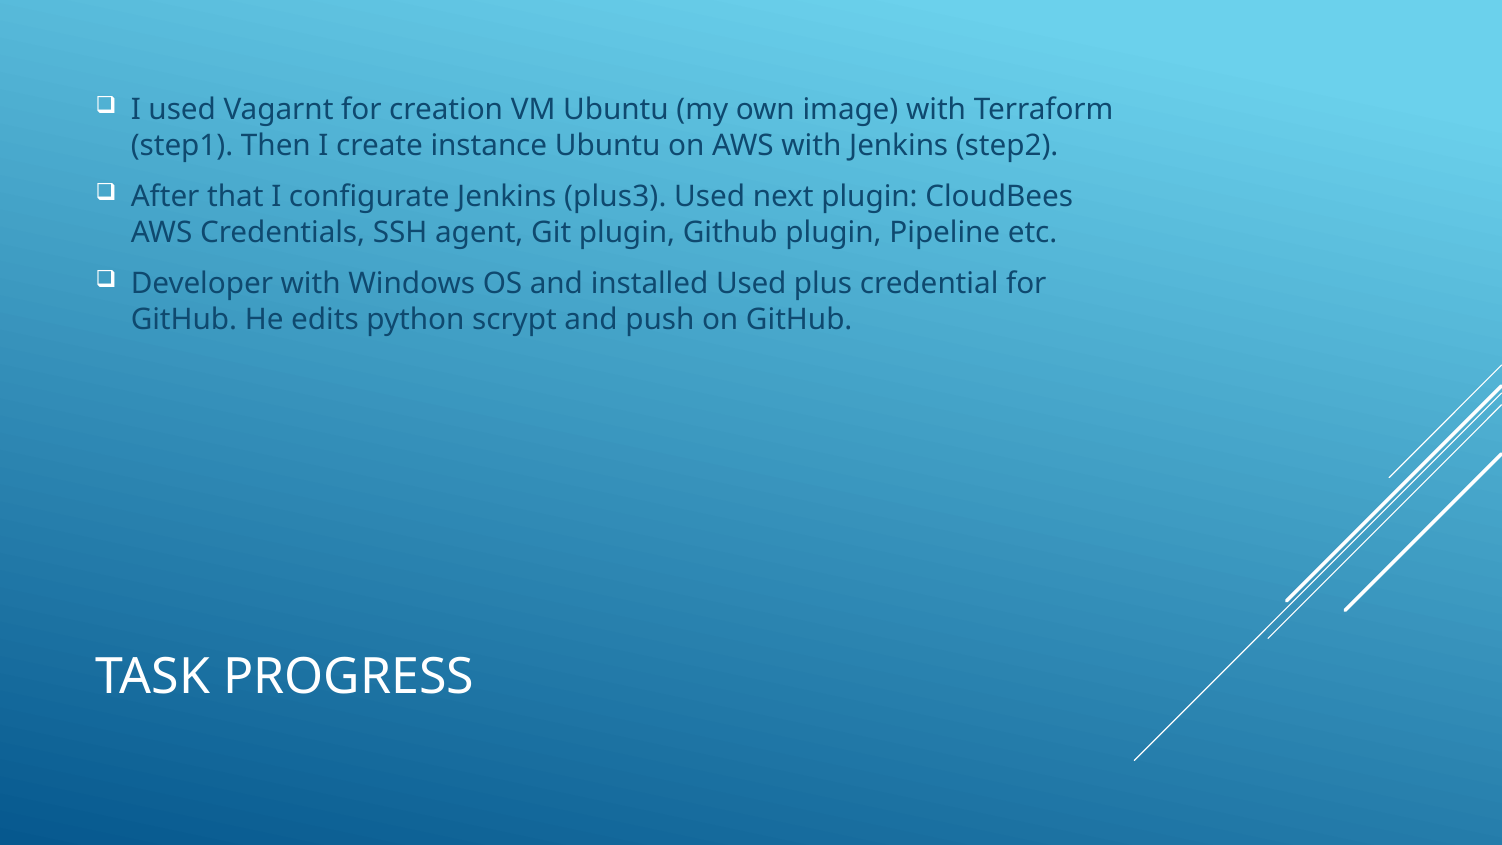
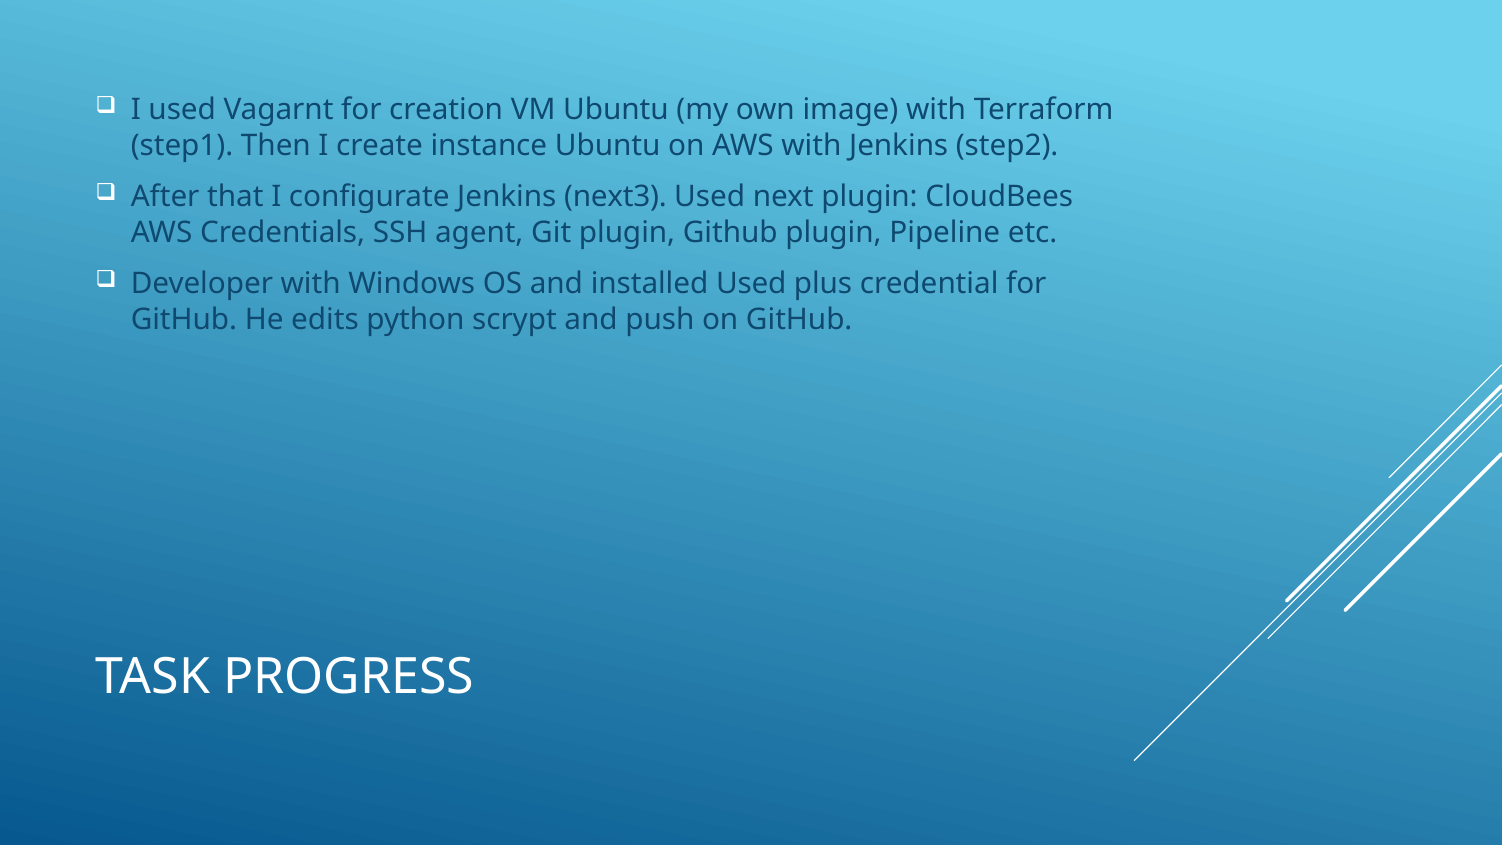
plus3: plus3 -> next3 (616, 197)
